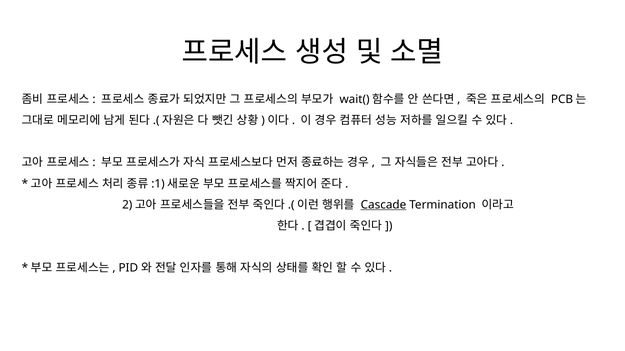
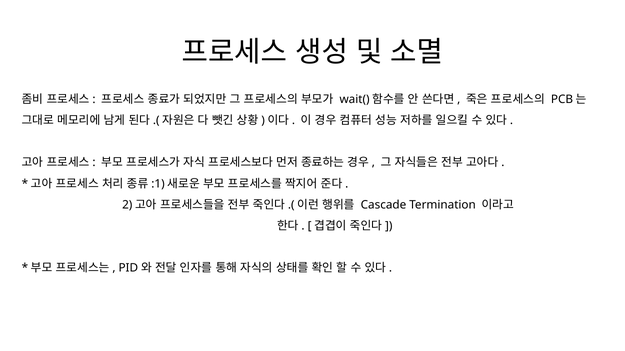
Cascade underline: present -> none (383, 205)
